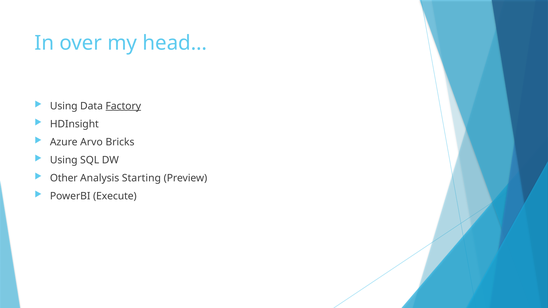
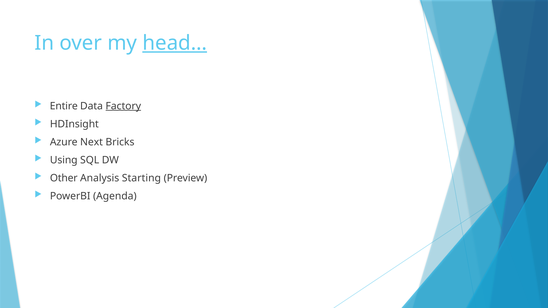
head… underline: none -> present (175, 43)
Using: Using -> Entire (64, 106)
Arvo: Arvo -> Next (92, 142)
Execute: Execute -> Agenda (115, 196)
